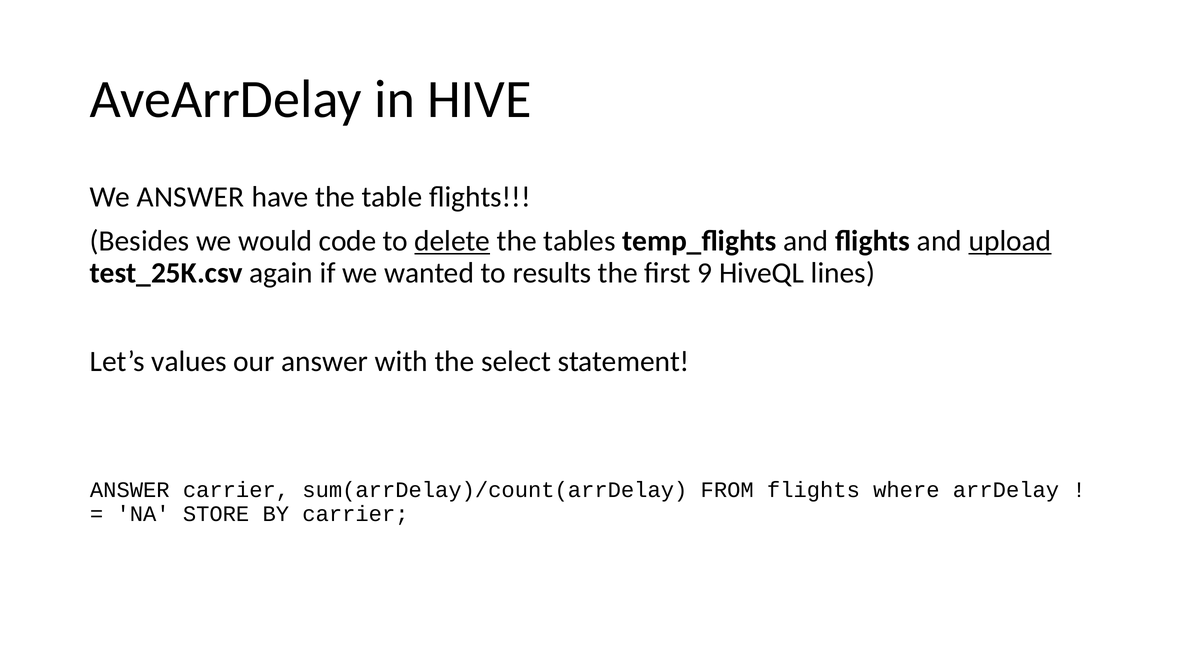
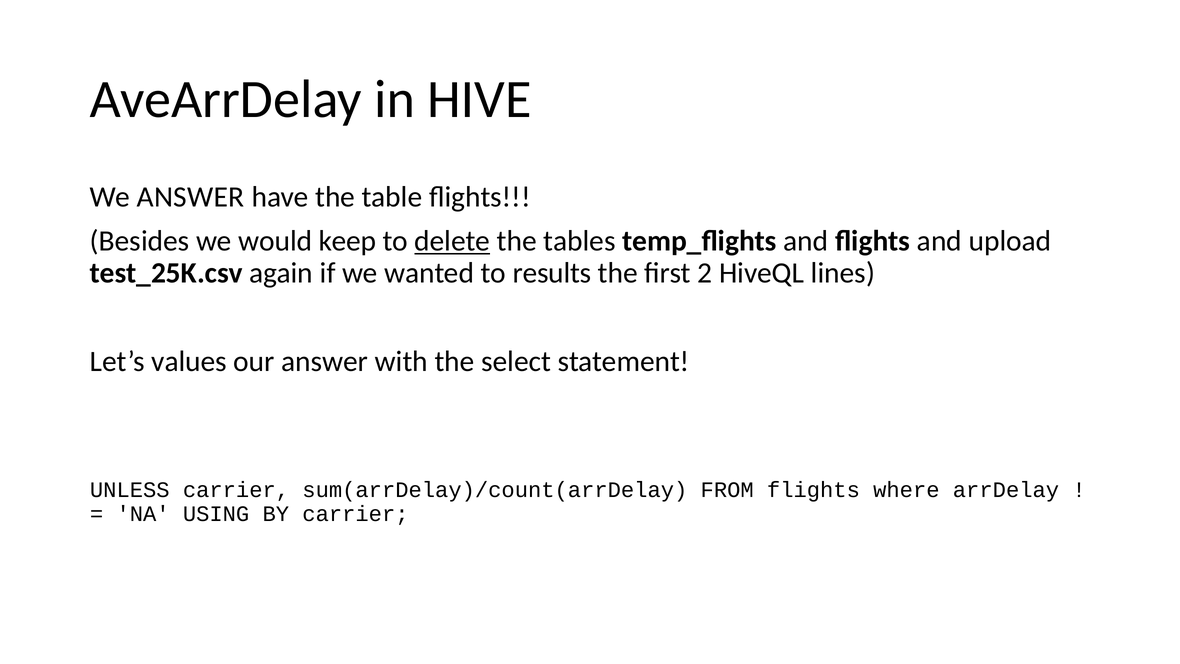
code: code -> keep (348, 241)
upload underline: present -> none (1010, 241)
9: 9 -> 2 (705, 273)
ANSWER: ANSWER -> UNLESS (130, 490)
STORE: STORE -> USING (216, 514)
